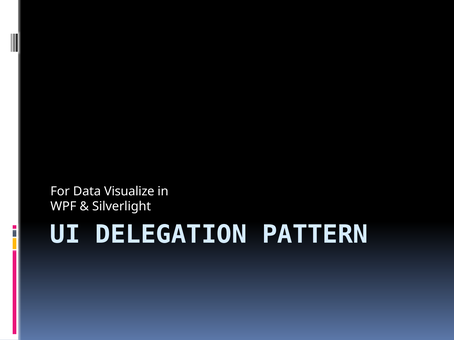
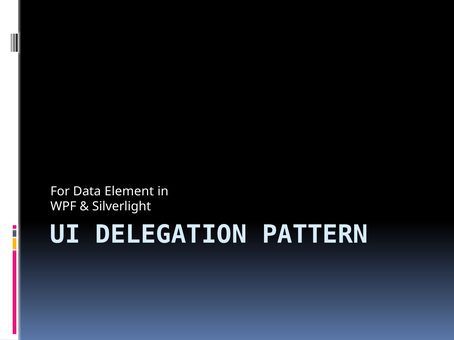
Visualize: Visualize -> Element (129, 192)
